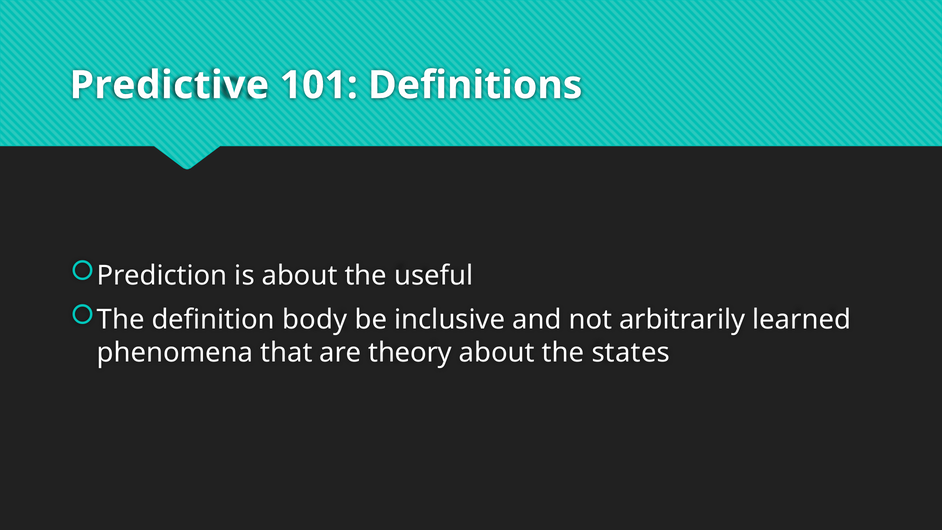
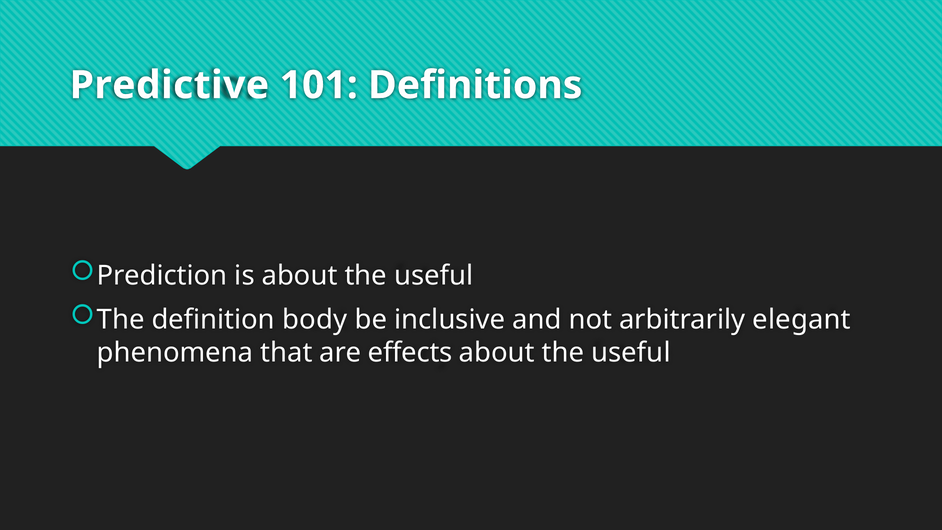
learned: learned -> elegant (802, 320)
theory: theory -> effects (410, 353)
states: states -> useful (631, 353)
